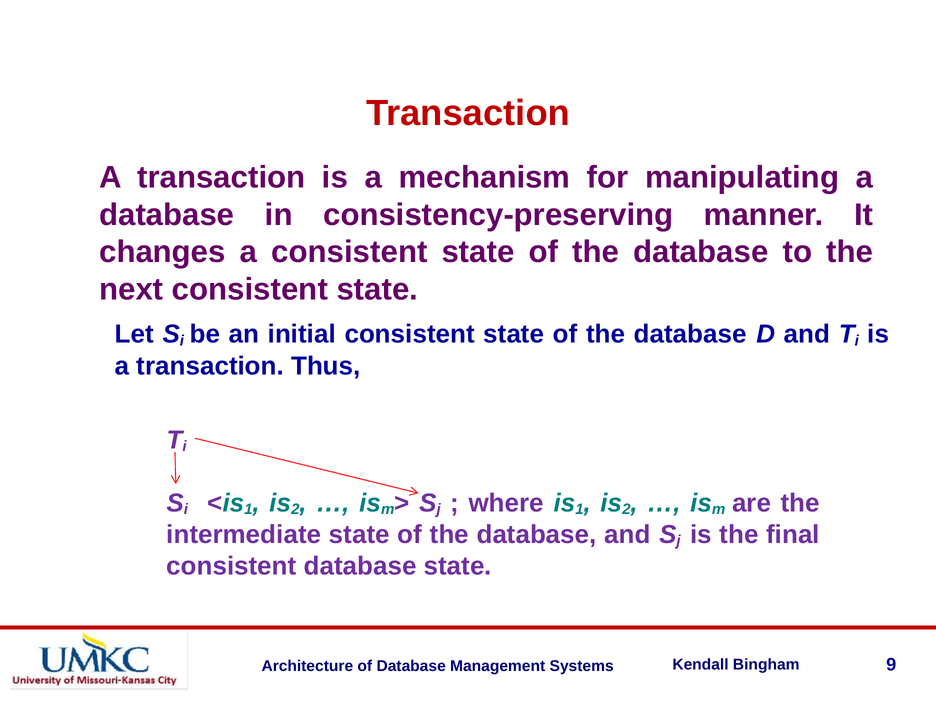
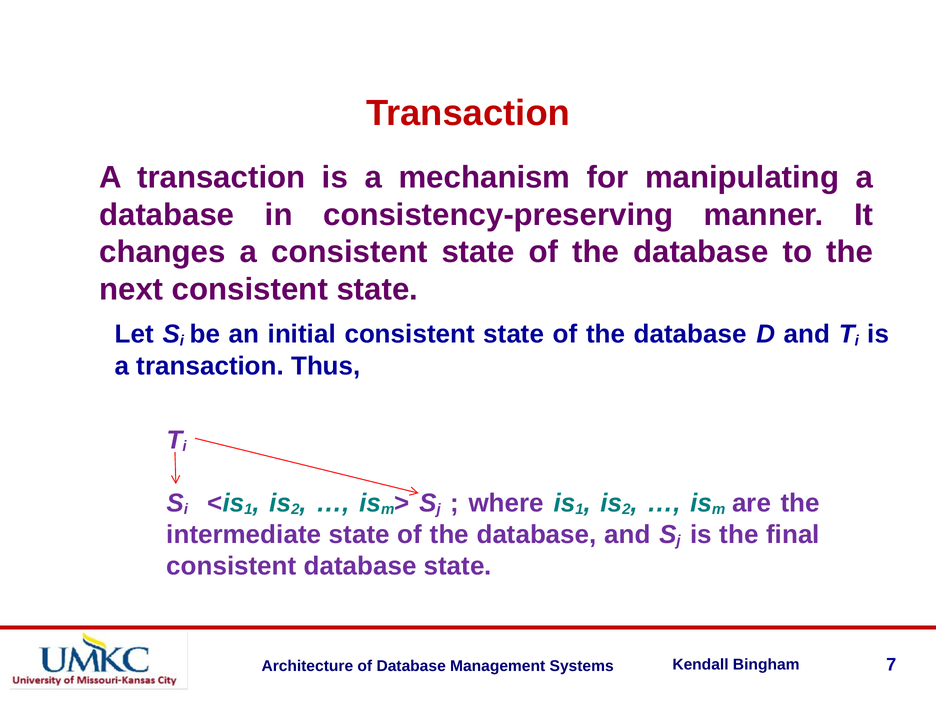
9: 9 -> 7 (891, 665)
